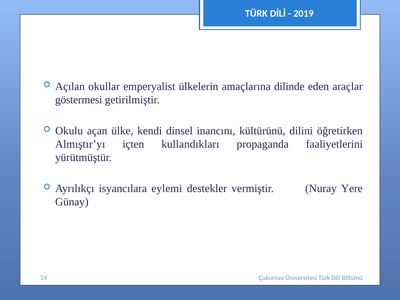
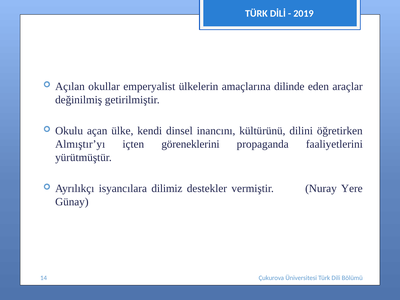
göstermesi: göstermesi -> değinilmiş (79, 100)
kullandıkları: kullandıkları -> göreneklerini (190, 144)
eylemi: eylemi -> dilimiz (167, 189)
